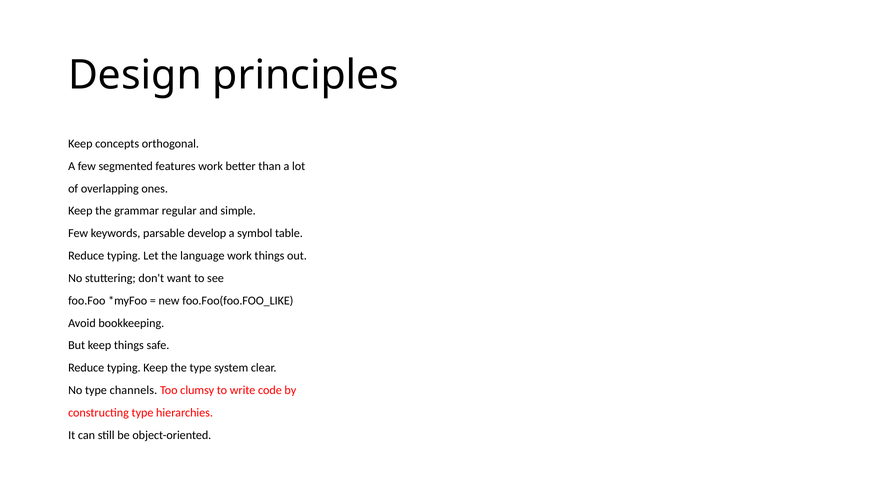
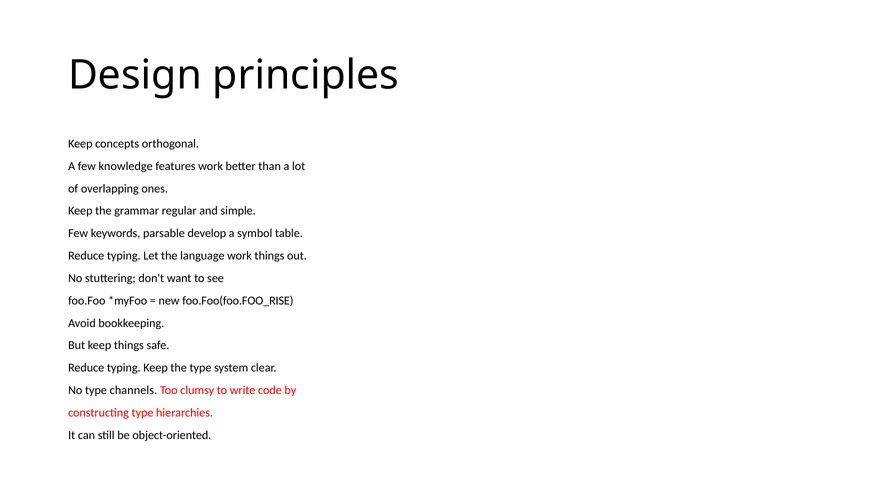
segmented: segmented -> knowledge (126, 166)
foo.Foo(foo.FOO_LIKE: foo.Foo(foo.FOO_LIKE -> foo.Foo(foo.FOO_RISE (238, 301)
